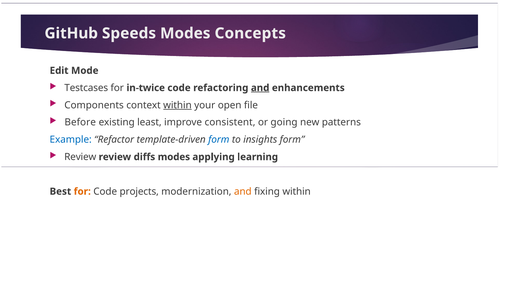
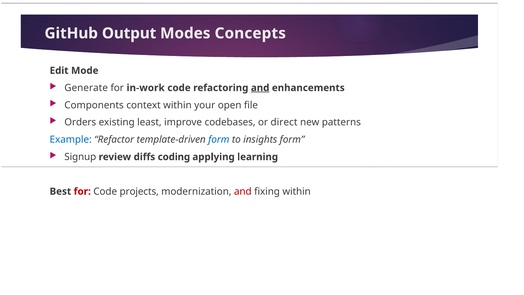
Speeds: Speeds -> Output (129, 33)
Testcases: Testcases -> Generate (86, 88)
in-twice: in-twice -> in-work (146, 88)
within underline: present -> none (177, 105)
Before: Before -> Orders (80, 122)
consistent: consistent -> codebases (230, 122)
going: going -> direct (284, 122)
Review: Review -> Signup (80, 157)
diffs modes: modes -> coding (174, 157)
for colour: orange -> red (82, 191)
and colour: orange -> red (243, 191)
